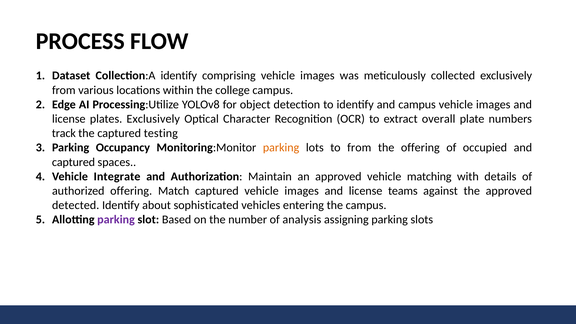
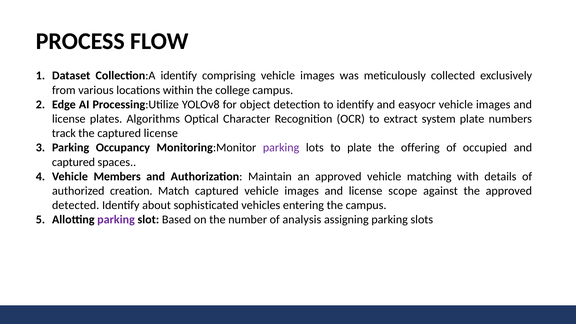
and campus: campus -> easyocr (417, 104)
plates Exclusively: Exclusively -> Algorithms (153, 119)
overall: overall -> system (439, 119)
captured testing: testing -> license (161, 133)
parking colour: orange -> purple (281, 148)
to from: from -> plate (359, 148)
Integrate: Integrate -> Members (117, 176)
authorized offering: offering -> creation (131, 191)
teams: teams -> scope (403, 191)
